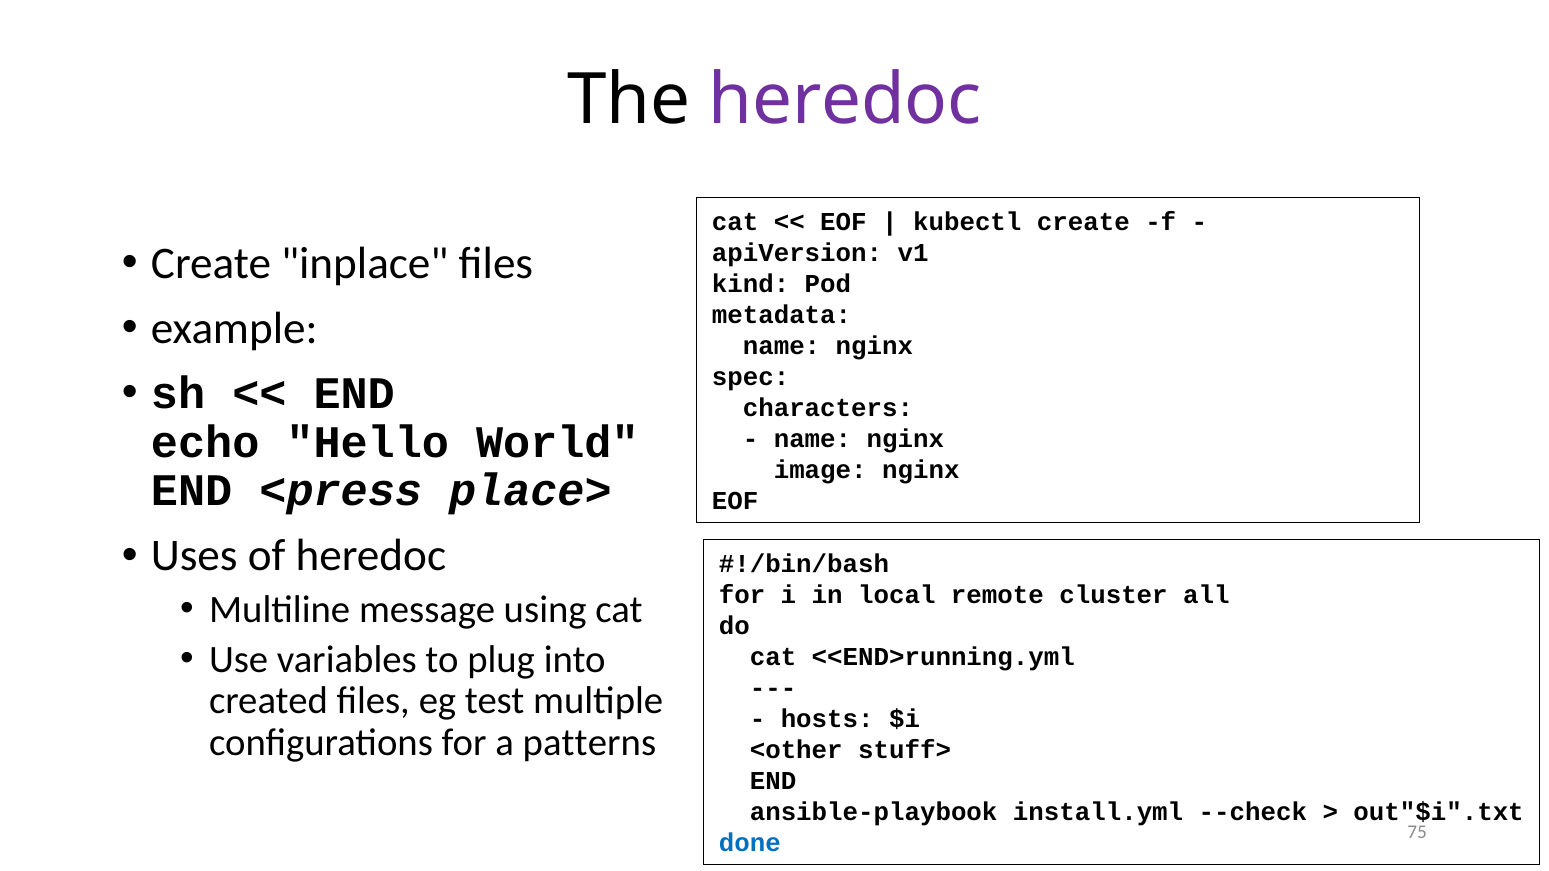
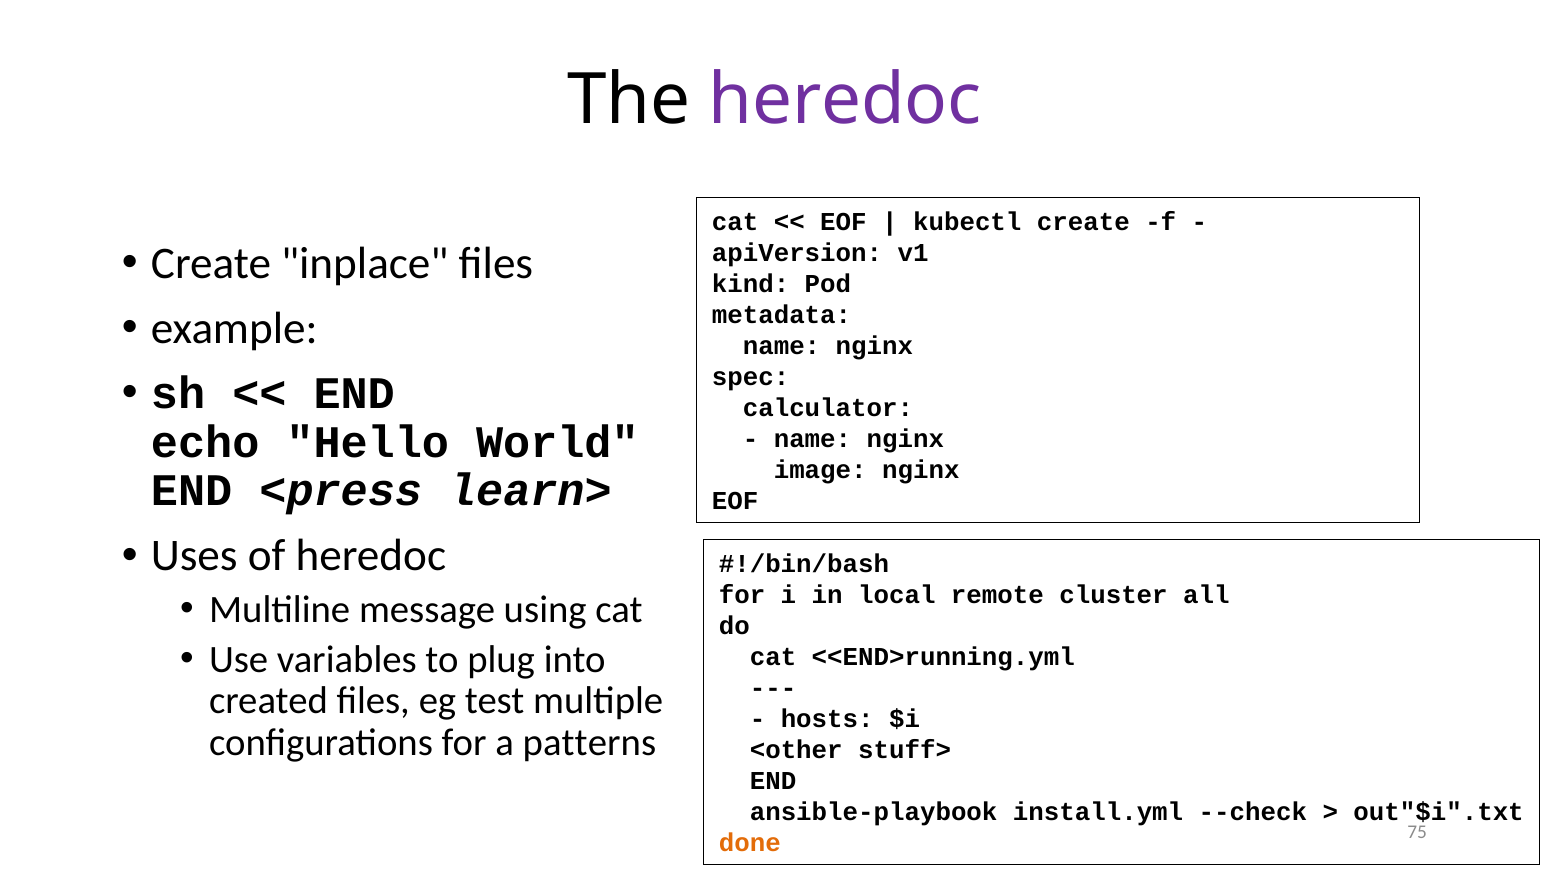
characters: characters -> calculator (828, 408)
place>: place> -> learn> (530, 491)
done colour: blue -> orange (750, 843)
